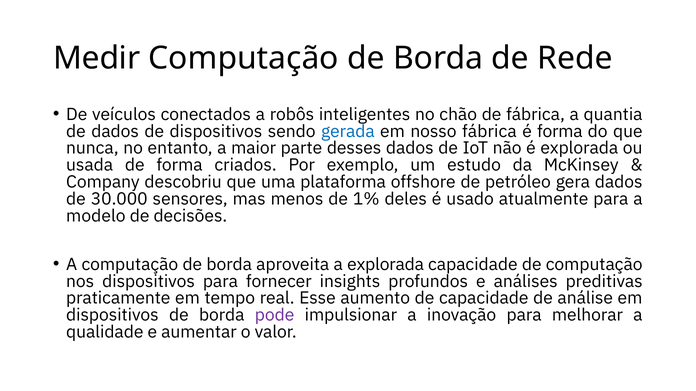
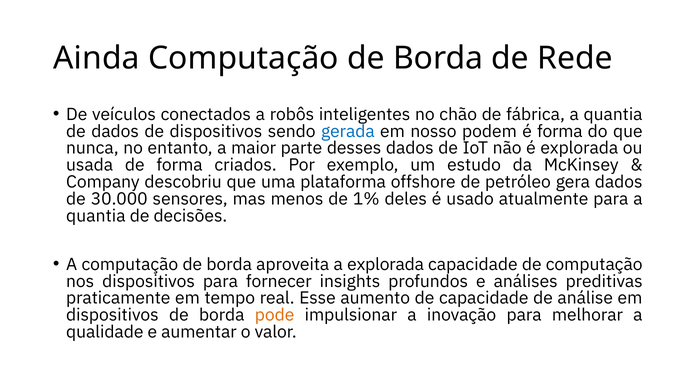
Medir: Medir -> Ainda (96, 58)
nosso fábrica: fábrica -> podem (489, 132)
modelo: modelo -> quantia (96, 216)
pode colour: purple -> orange (275, 316)
